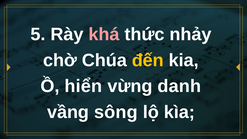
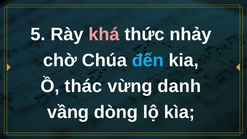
đến colour: yellow -> light blue (148, 60)
hiển: hiển -> thác (83, 86)
sông: sông -> dòng (116, 112)
